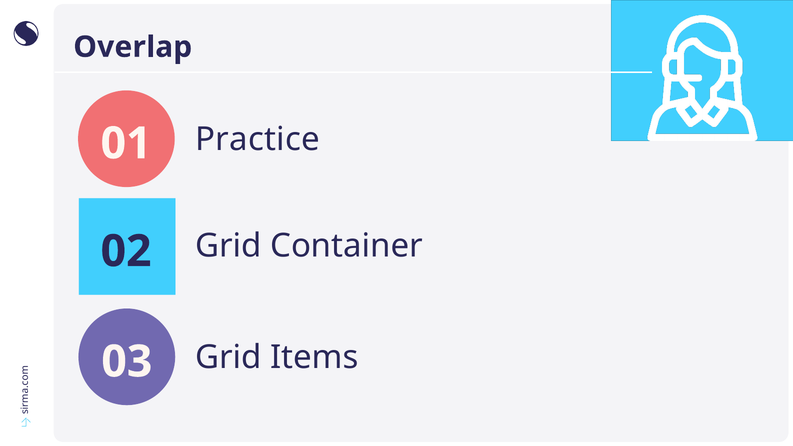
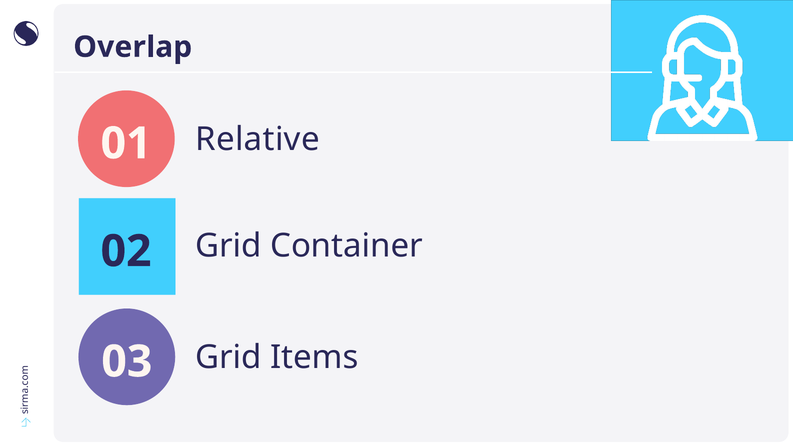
Practice: Practice -> Relative (257, 139)
